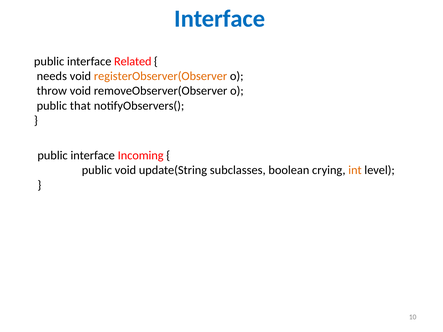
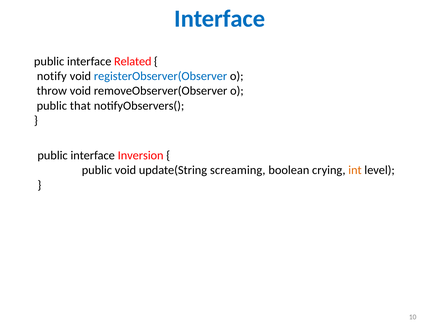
needs: needs -> notify (52, 76)
registerObserver(Observer colour: orange -> blue (161, 76)
Incoming: Incoming -> Inversion (141, 156)
subclasses: subclasses -> screaming (238, 170)
